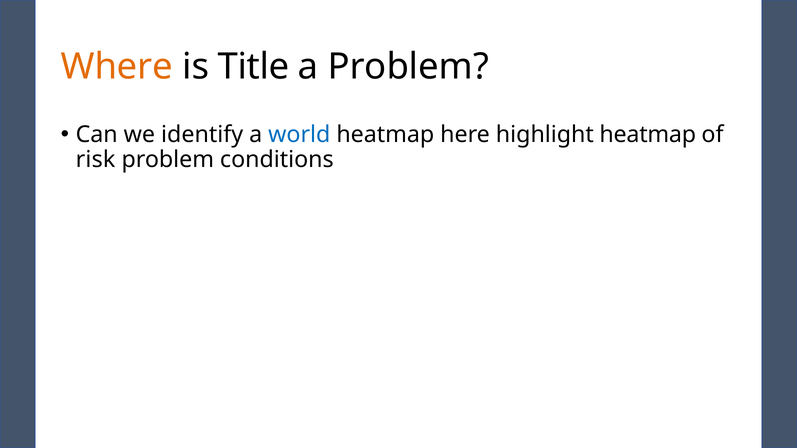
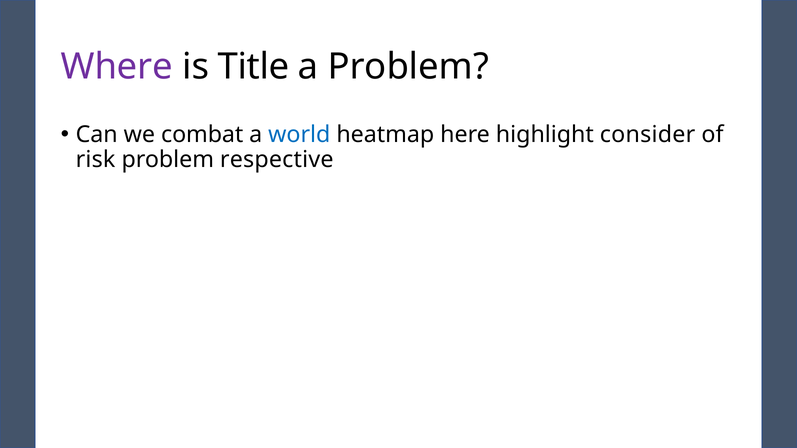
Where colour: orange -> purple (117, 67)
identify: identify -> combat (202, 135)
highlight heatmap: heatmap -> consider (648, 135)
conditions: conditions -> respective (277, 160)
